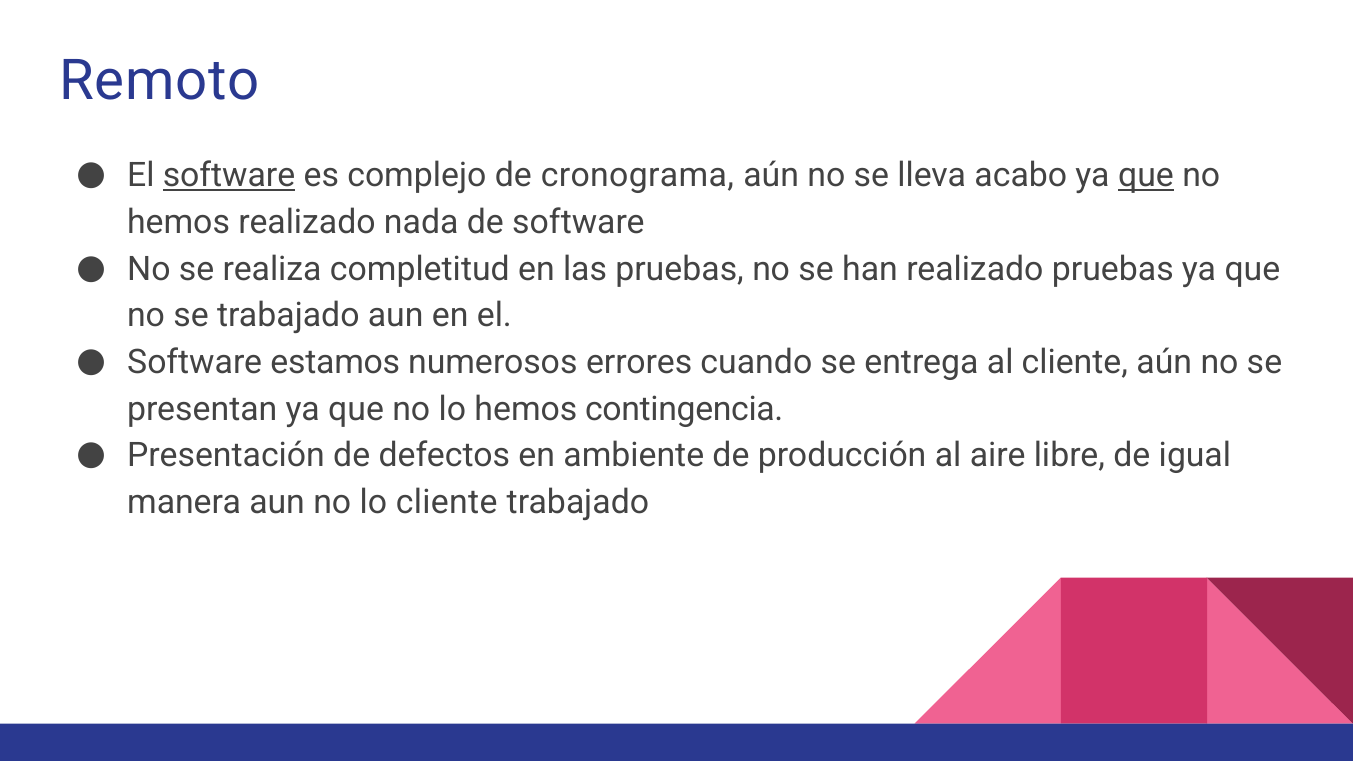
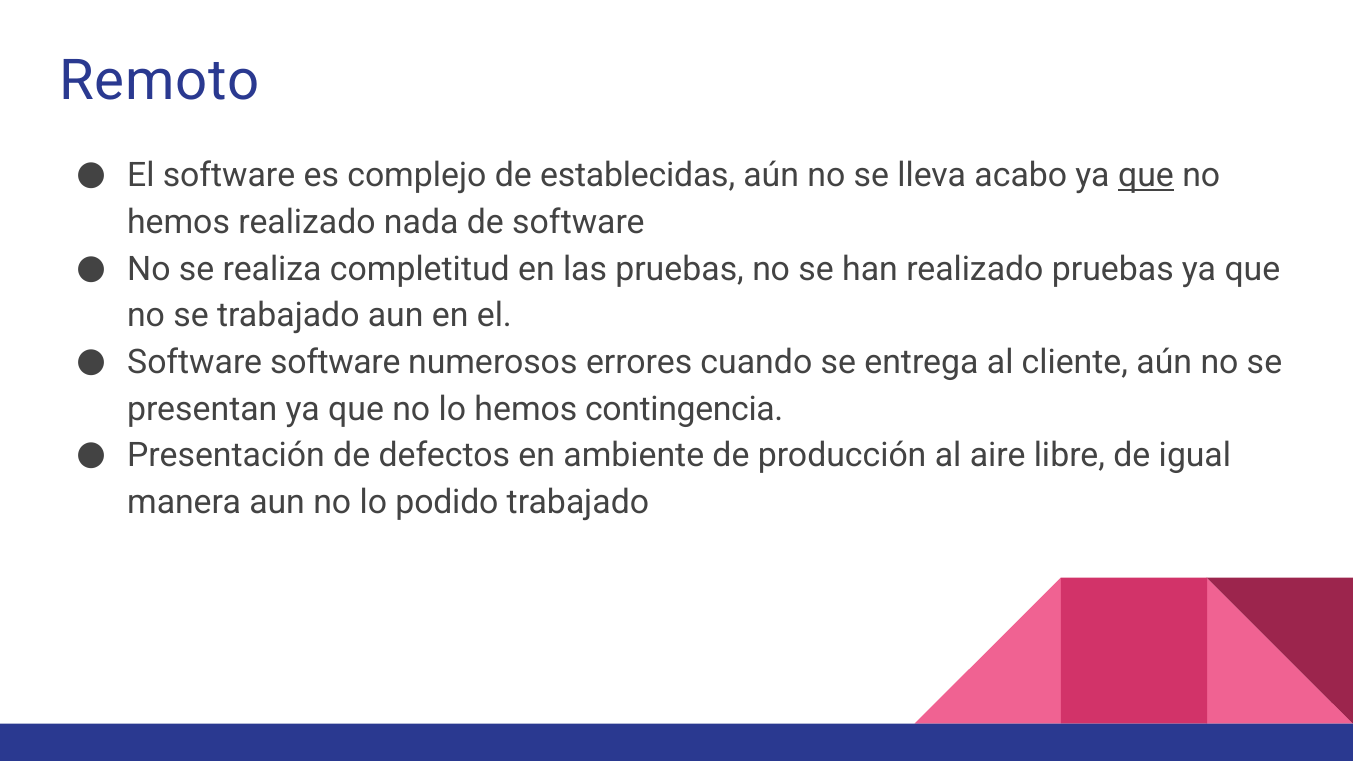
software underline: present -> none (229, 176)
cronograma: cronograma -> establecidas (638, 176)
Software estamos: estamos -> software (335, 362)
lo cliente: cliente -> podido (447, 502)
